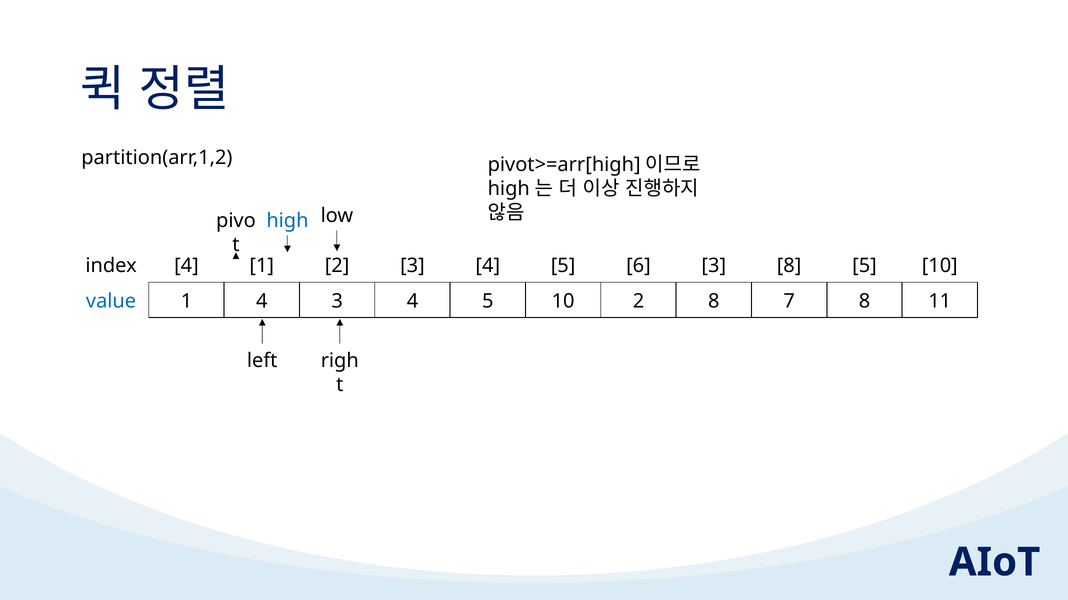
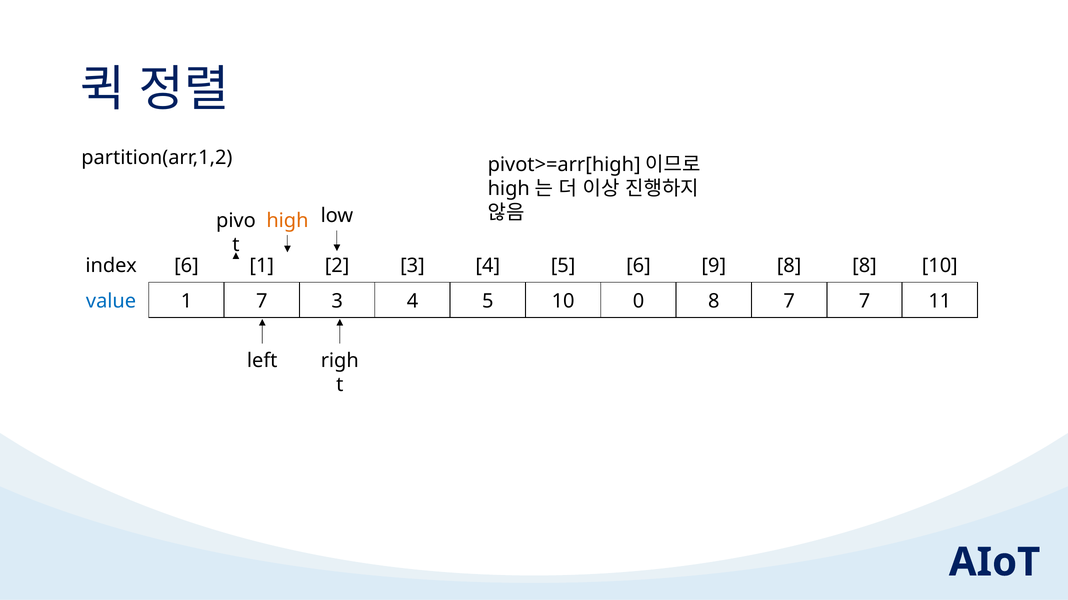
high colour: blue -> orange (287, 221)
index 4: 4 -> 6 (186, 266)
6 3: 3 -> 9 (714, 266)
8 5: 5 -> 8 (864, 266)
1 4: 4 -> 7 (262, 301)
10 2: 2 -> 0 (639, 301)
7 8: 8 -> 7 (865, 301)
